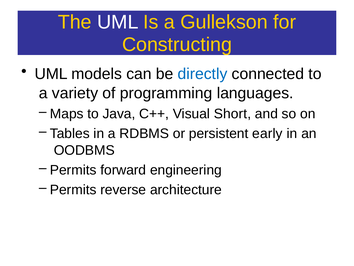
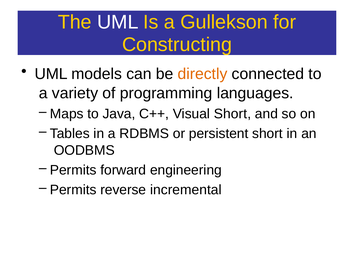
directly colour: blue -> orange (203, 74)
persistent early: early -> short (267, 133)
architecture: architecture -> incremental (186, 189)
